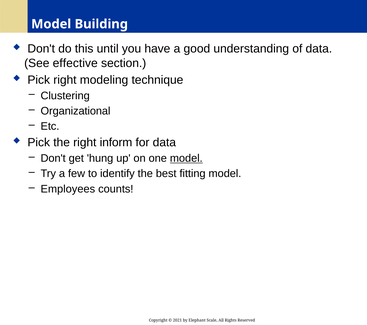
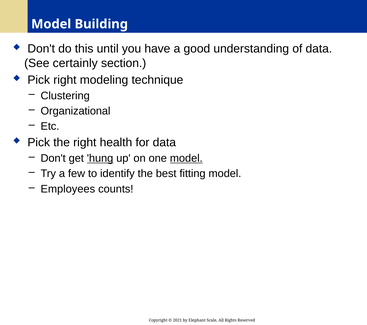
effective: effective -> certainly (75, 63)
inform: inform -> health (116, 142)
hung underline: none -> present (100, 158)
